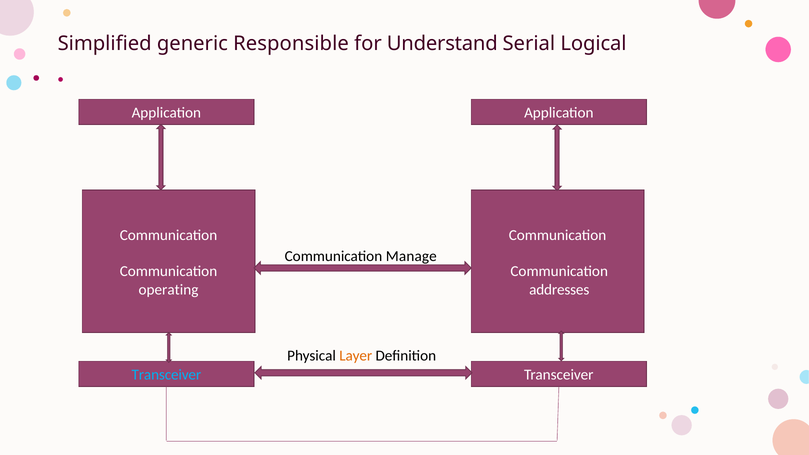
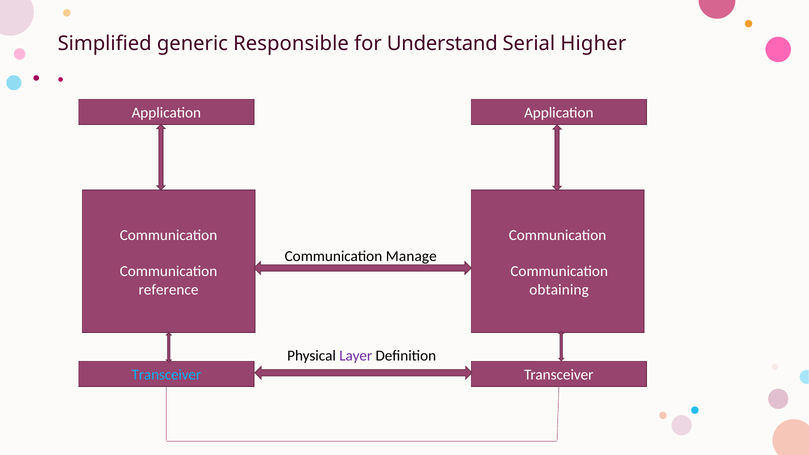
Logical: Logical -> Higher (593, 44)
operating: operating -> reference (168, 290)
addresses: addresses -> obtaining (559, 290)
Layer colour: orange -> purple (356, 356)
